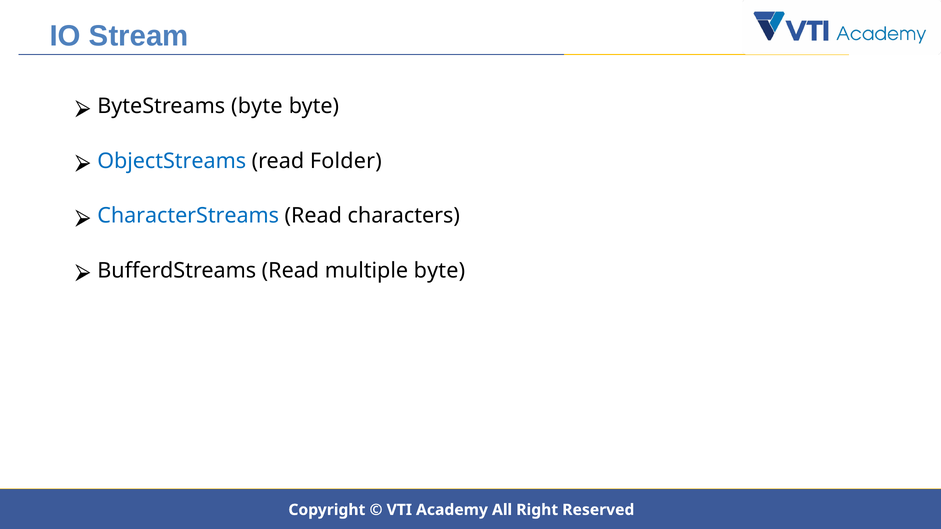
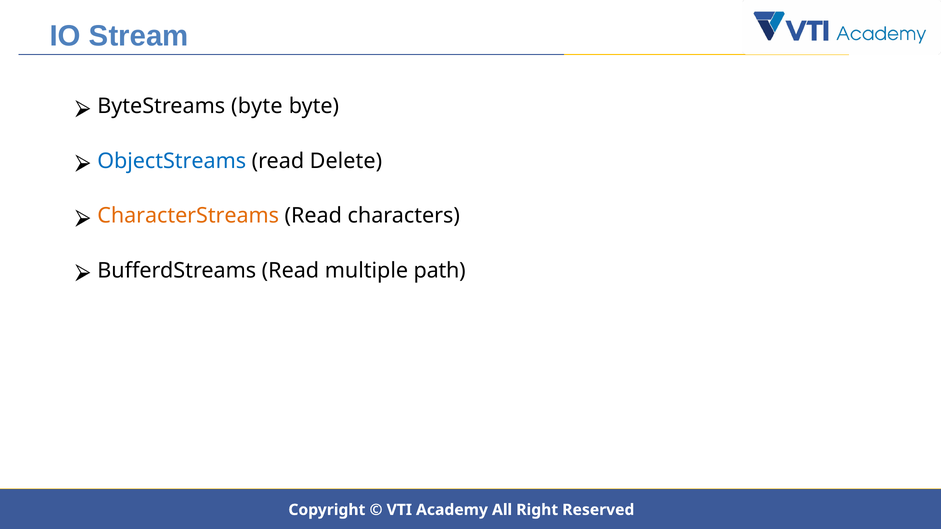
Folder: Folder -> Delete (346, 161)
CharacterStreams colour: blue -> orange (188, 216)
multiple byte: byte -> path (440, 271)
